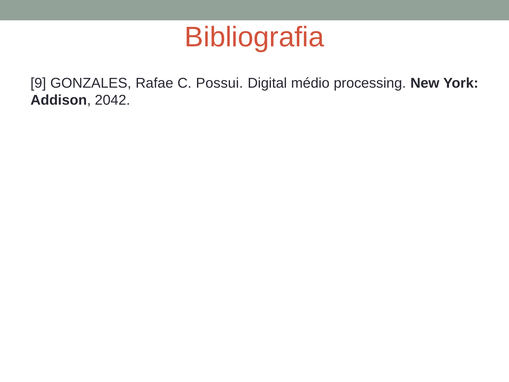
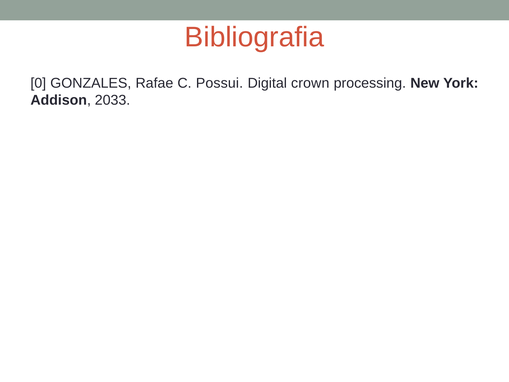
9: 9 -> 0 (38, 83)
médio: médio -> crown (310, 83)
2042: 2042 -> 2033 (113, 100)
